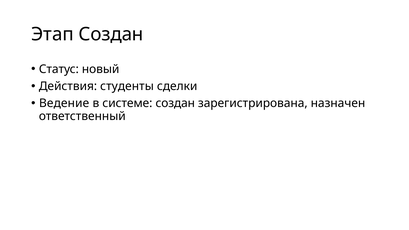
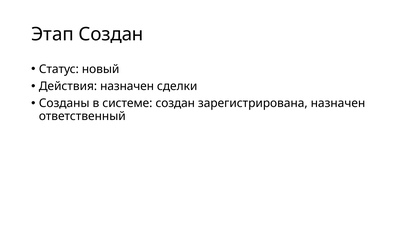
Действия студенты: студенты -> назначен (127, 86)
Ведение: Ведение -> Созданы (64, 103)
